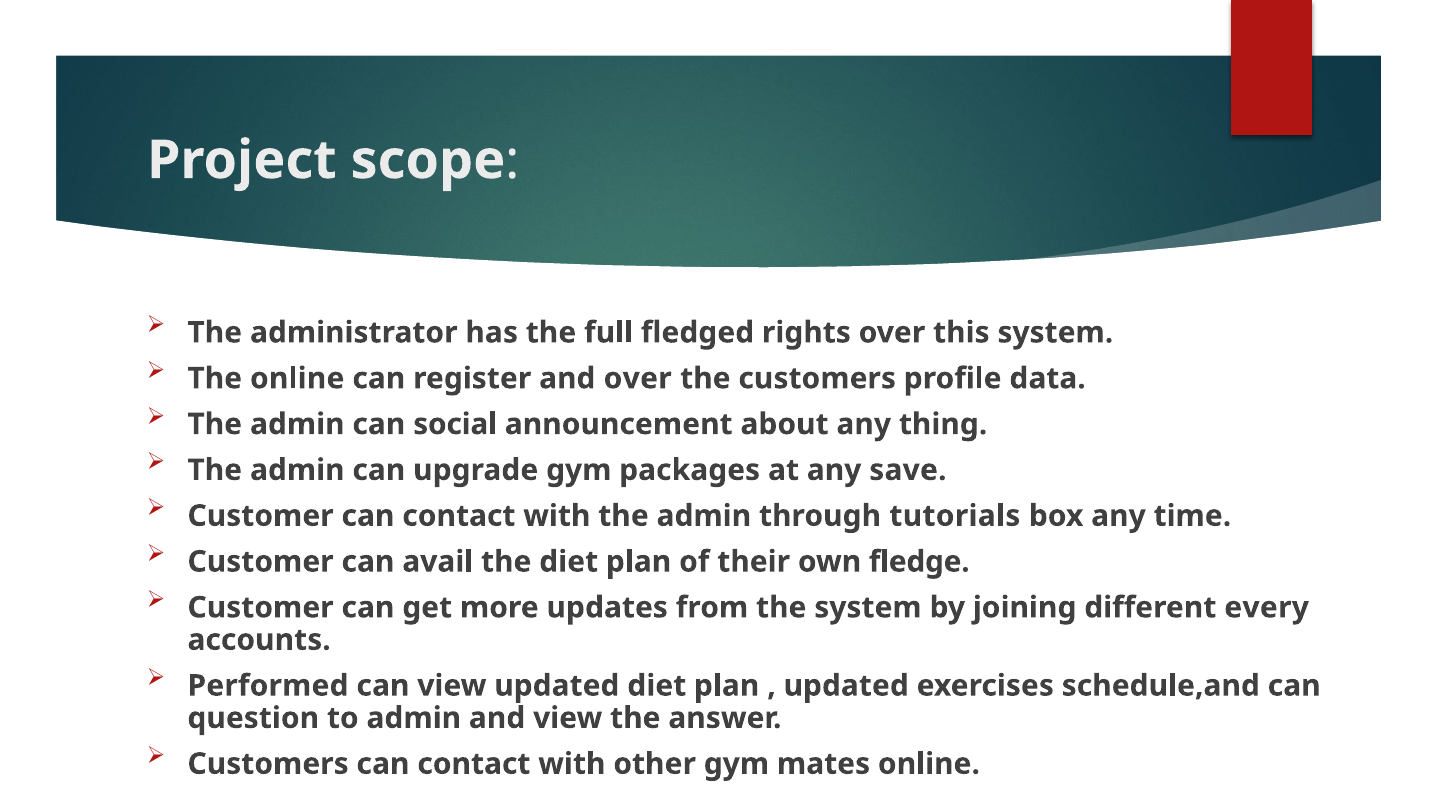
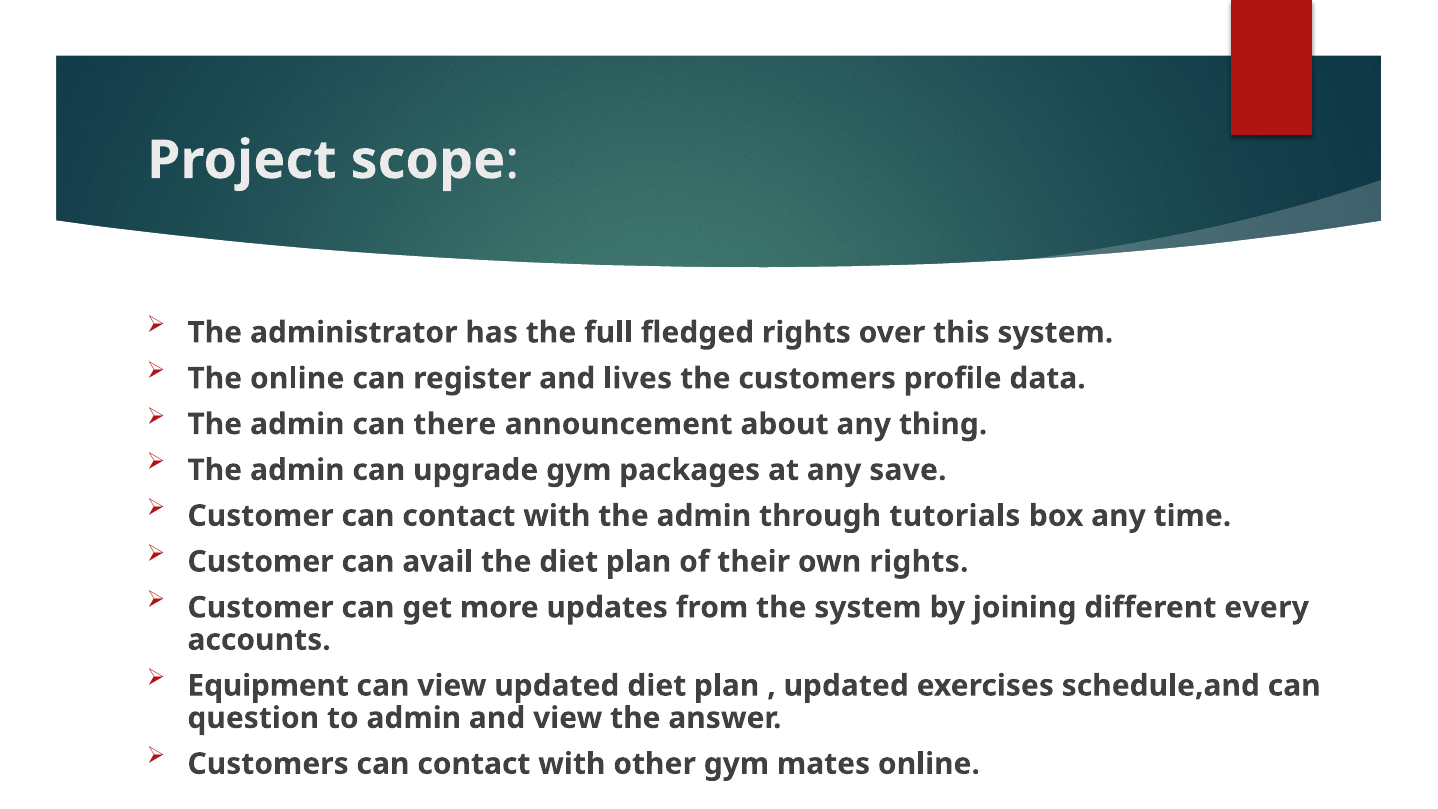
and over: over -> lives (638, 378)
social: social -> there (455, 424)
own fledge: fledge -> rights (919, 562)
Performed: Performed -> Equipment (268, 686)
